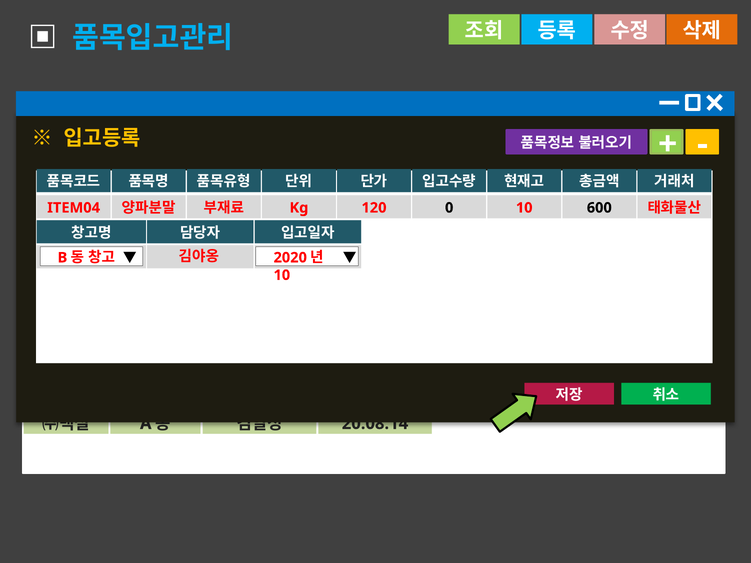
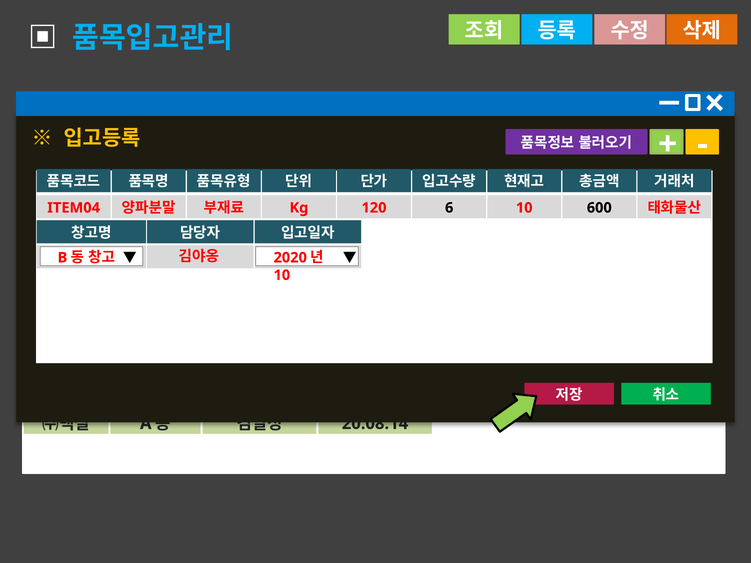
0: 0 -> 6 (449, 208)
